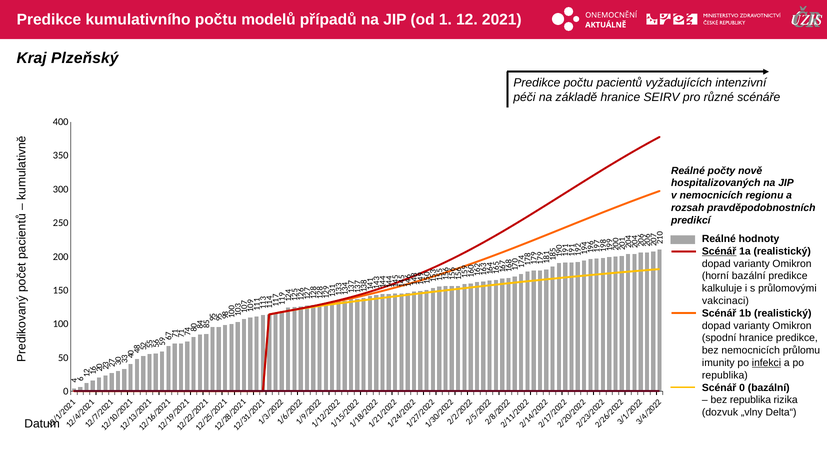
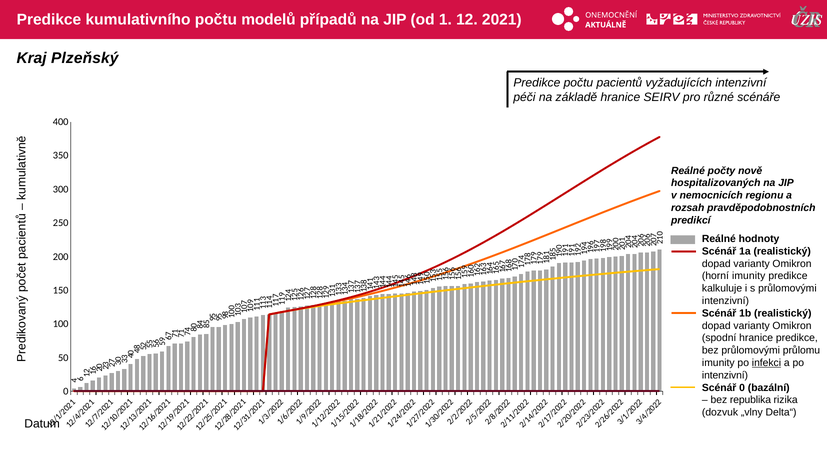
Scénář underline: present -> none (719, 251)
horní bazální: bazální -> imunity (749, 276)
vakcinaci: vakcinaci -> intenzivní (725, 301)
bez nemocnicích: nemocnicích -> průlomovými (751, 351)
republika: republika -> intenzivní (725, 375)
